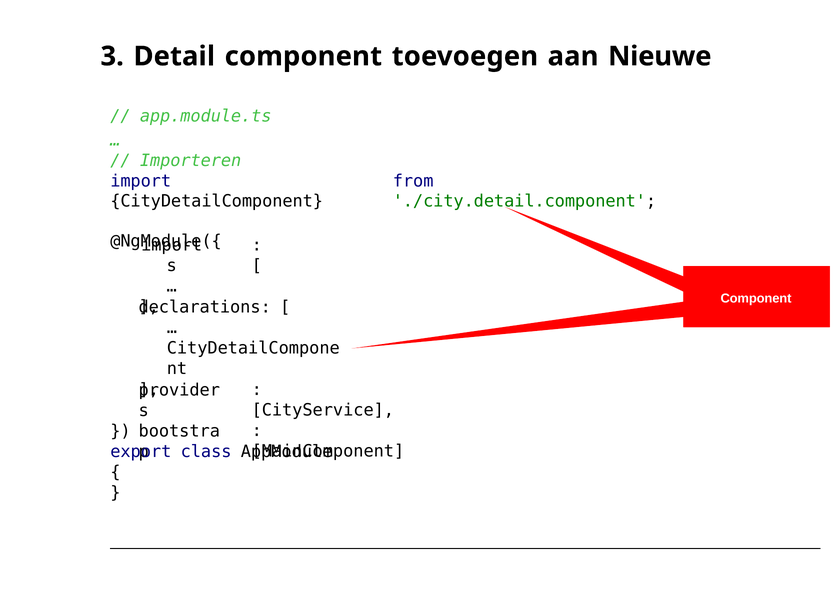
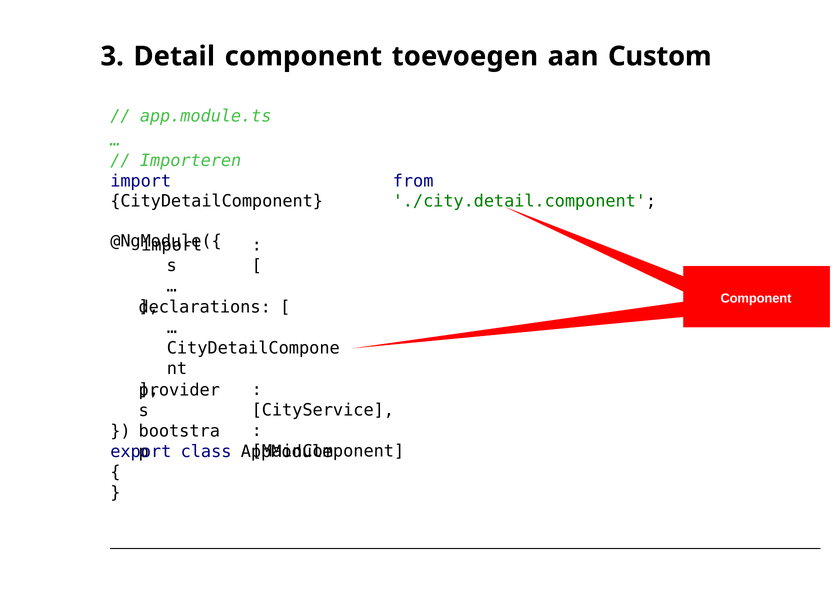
Nieuwe: Nieuwe -> Custom (660, 56)
